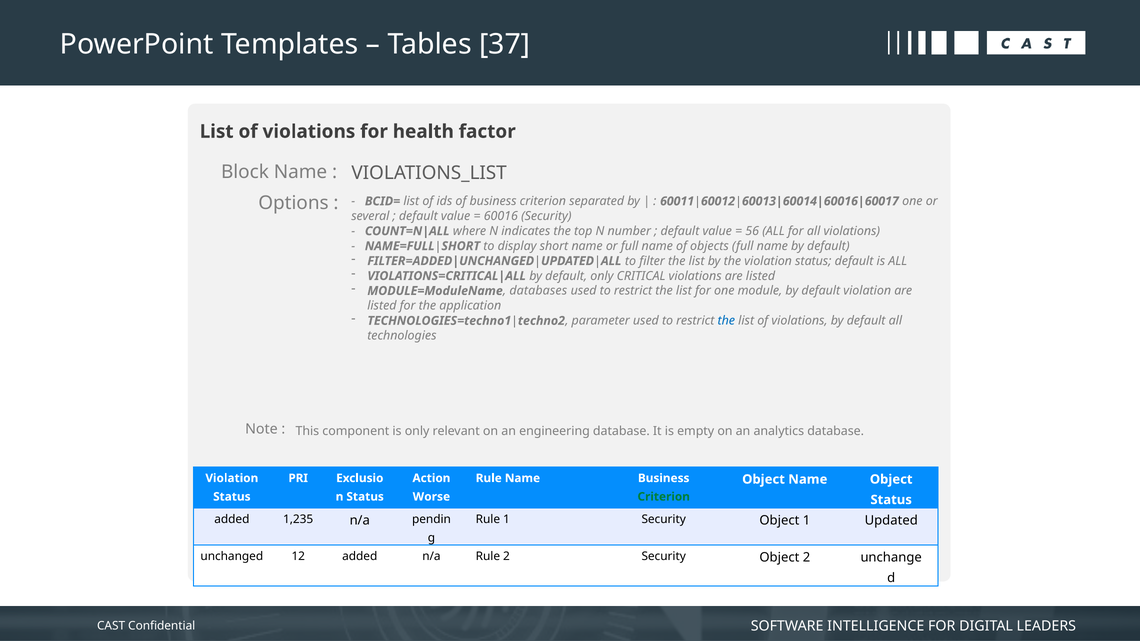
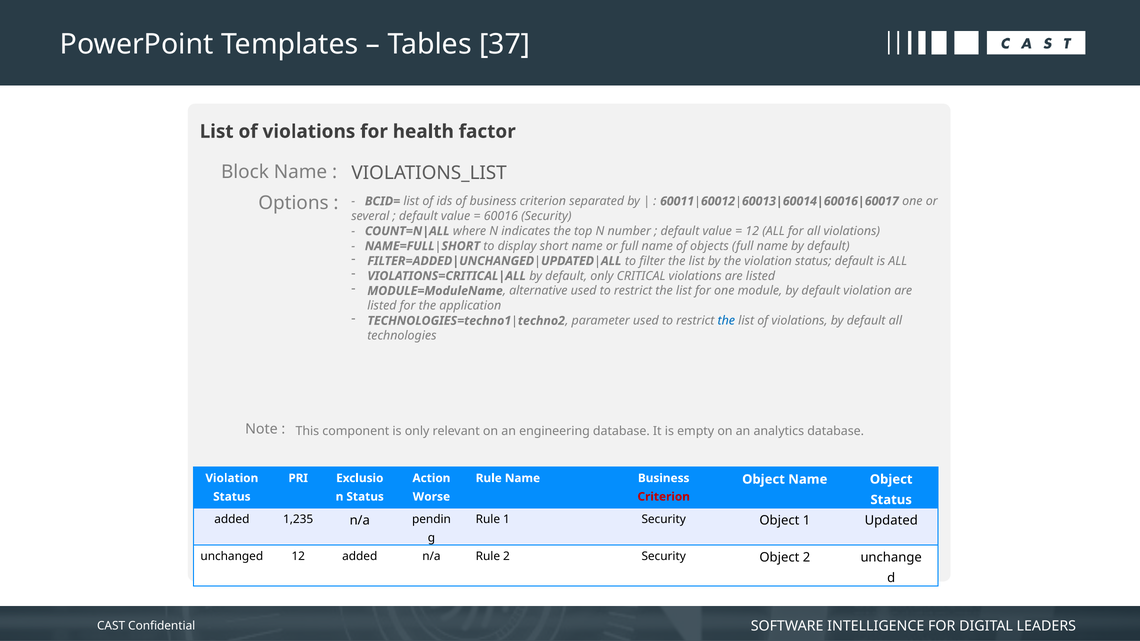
56: 56 -> 12 (752, 231)
databases: databases -> alternative (538, 291)
Criterion colour: green -> red (664, 497)
